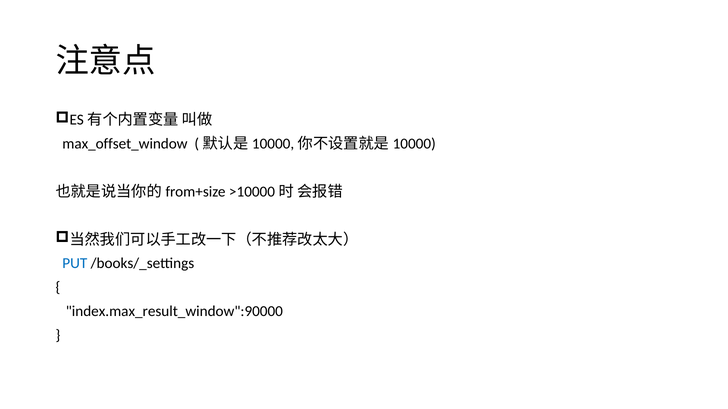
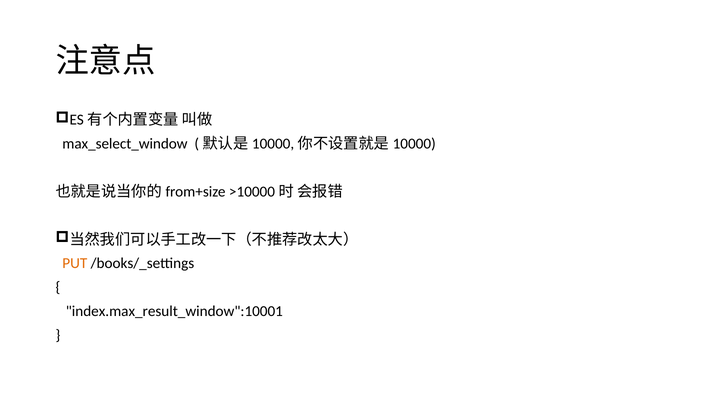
max_offset_window: max_offset_window -> max_select_window (125, 144)
PUT colour: blue -> orange (75, 264)
index.max_result_window":90000: index.max_result_window":90000 -> index.max_result_window":10001 (174, 312)
